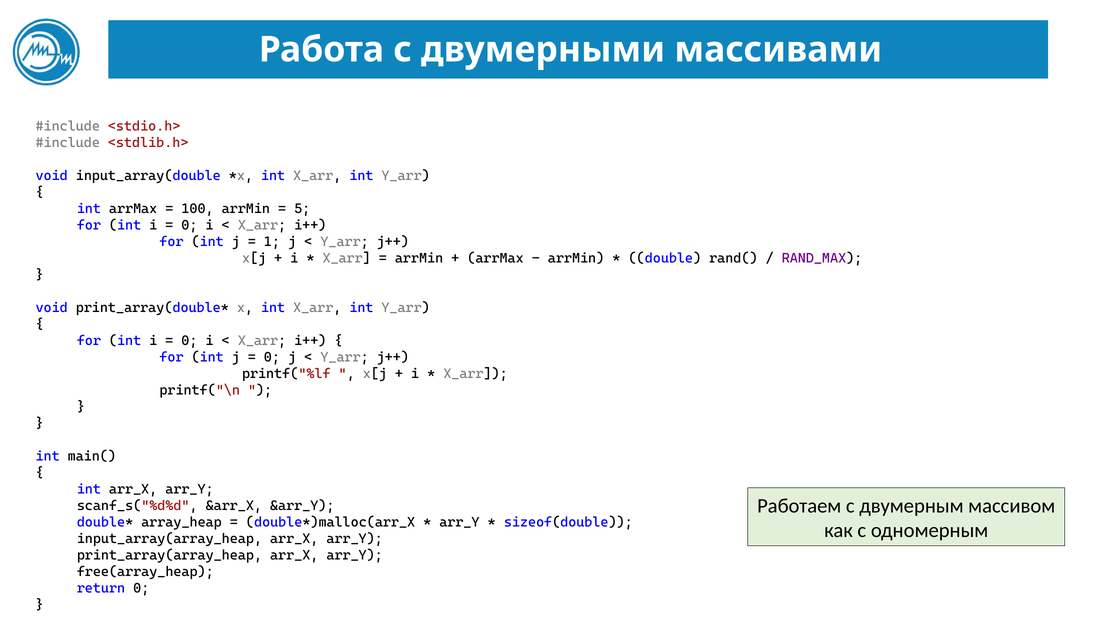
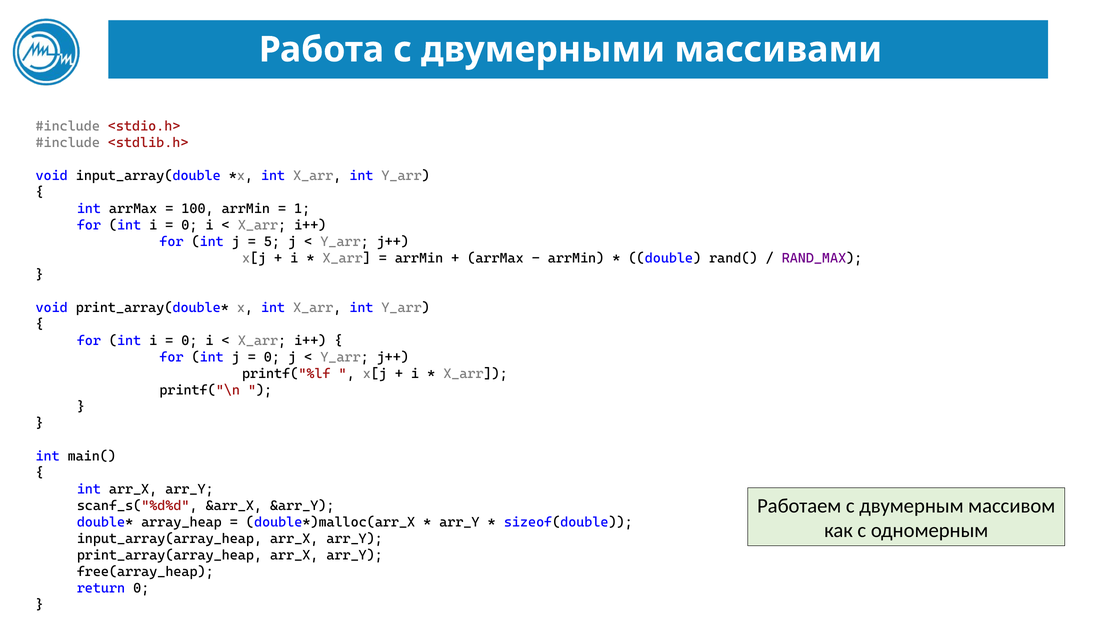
5: 5 -> 1 (302, 209)
1: 1 -> 5 (272, 242)
